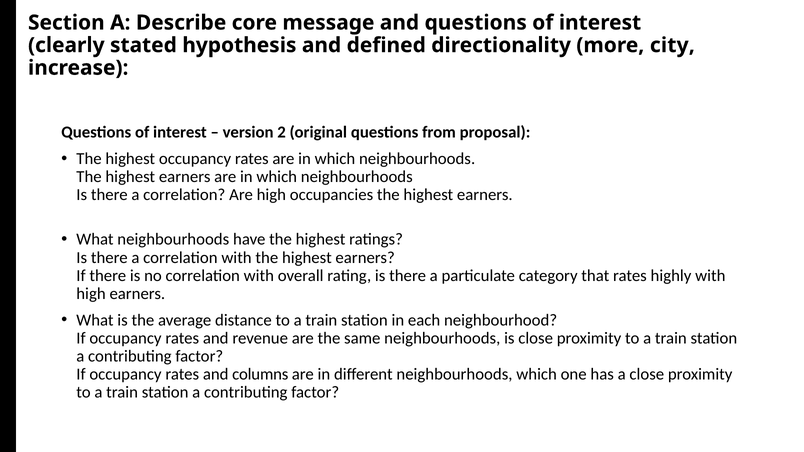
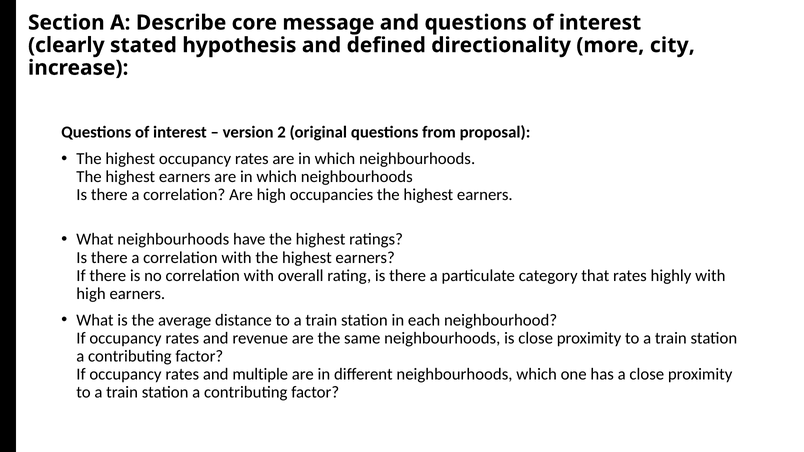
columns: columns -> multiple (260, 375)
